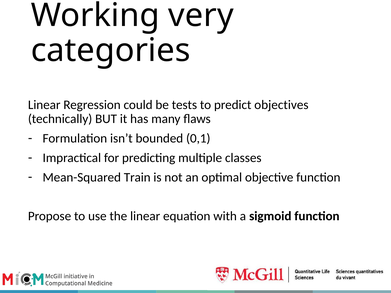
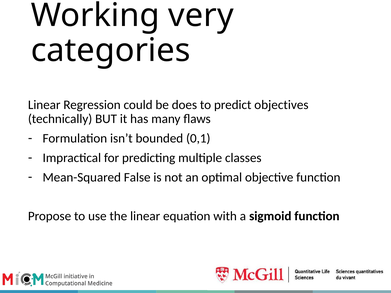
tests: tests -> does (184, 105)
Train: Train -> False (137, 177)
